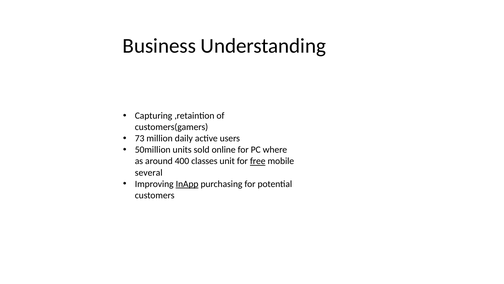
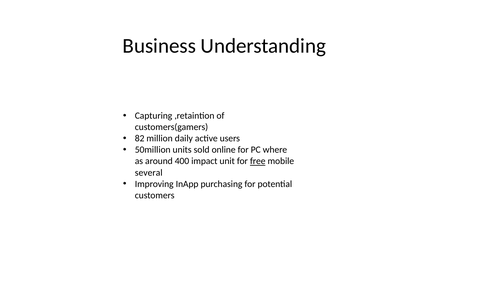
73: 73 -> 82 (140, 138)
classes: classes -> impact (204, 161)
InApp underline: present -> none (187, 184)
